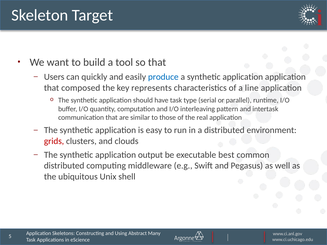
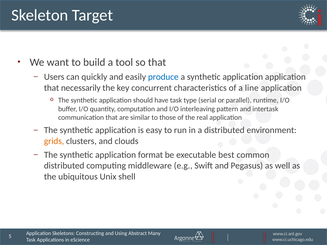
composed: composed -> necessarily (81, 88)
represents: represents -> concurrent (152, 88)
grids colour: red -> orange (54, 141)
output: output -> format (150, 155)
